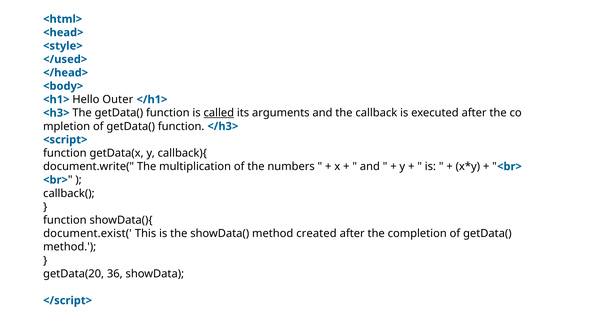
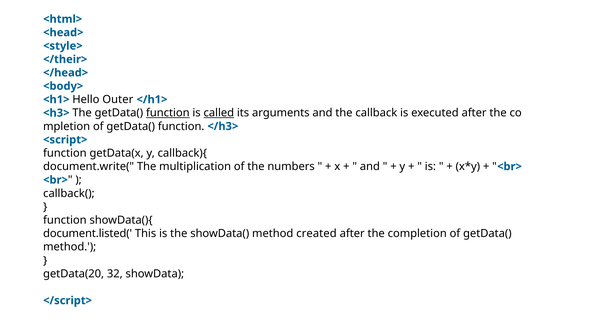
</used>: </used> -> </their> (65, 59)
function underline: none -> present (168, 113)
document.exist(: document.exist( -> document.listed( (88, 233)
36: 36 -> 32 (115, 273)
